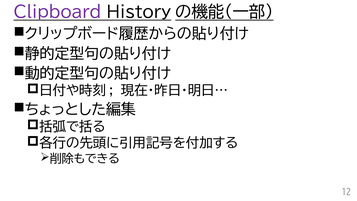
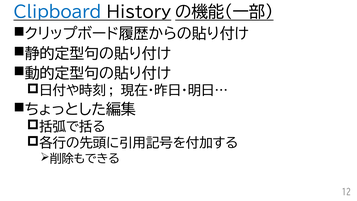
Clipboard colour: purple -> blue (57, 12)
